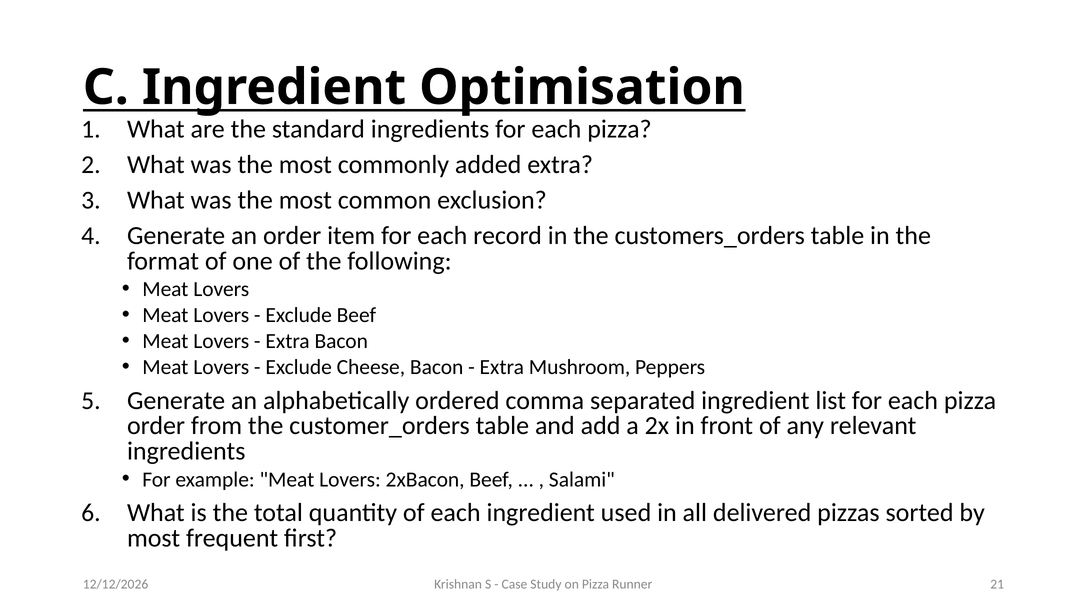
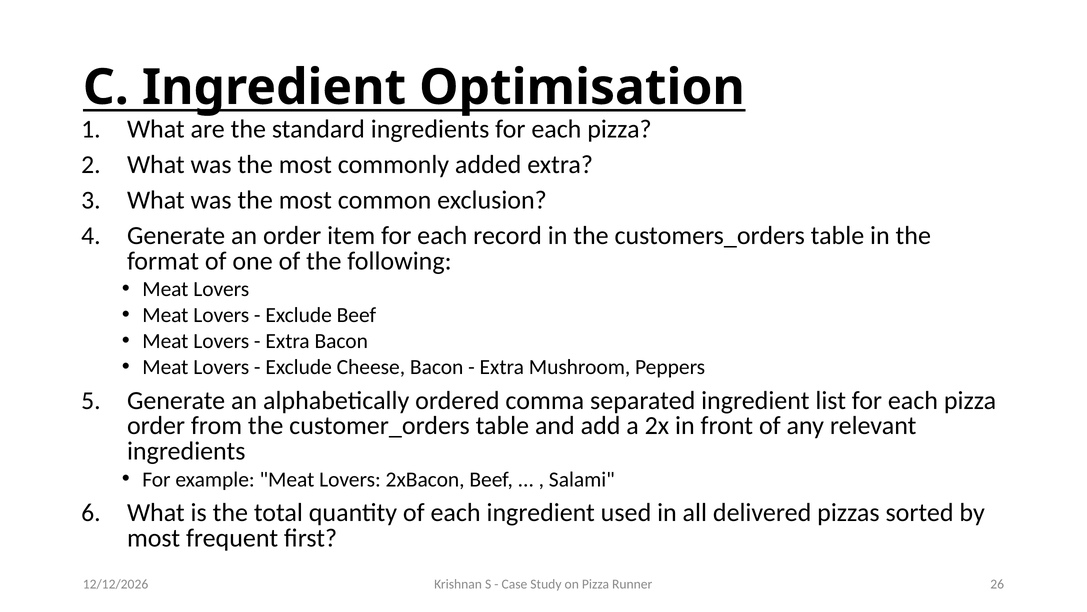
21: 21 -> 26 (997, 584)
